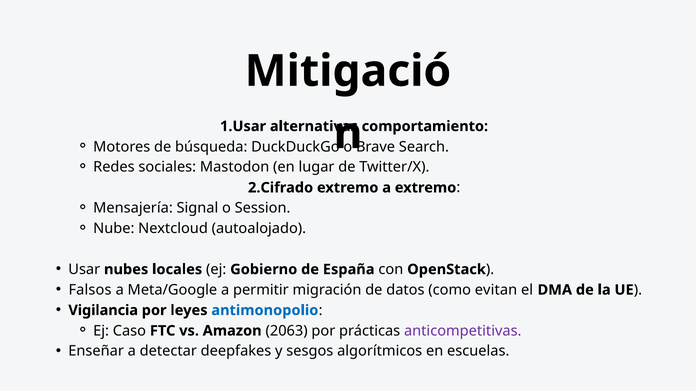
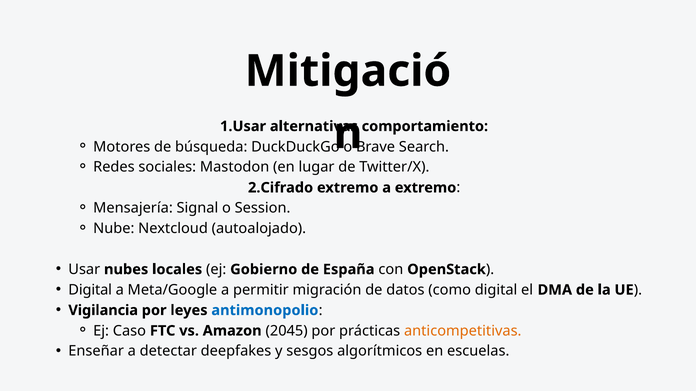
Falsos: Falsos -> Digital (90, 290)
como evitan: evitan -> digital (496, 290)
2063: 2063 -> 2045 (287, 331)
anticompetitivas colour: purple -> orange (463, 331)
